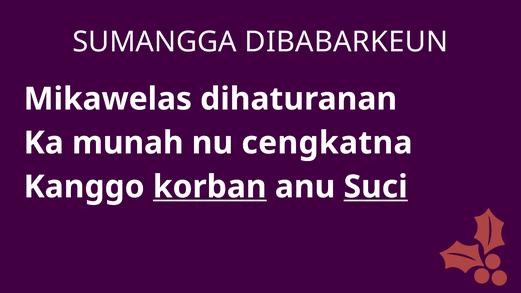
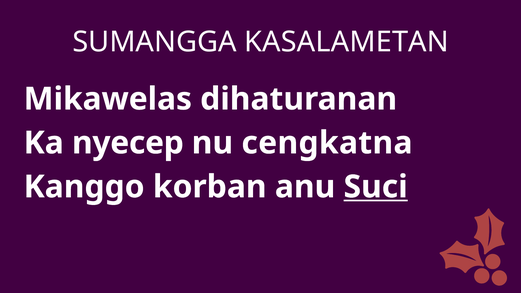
DIBABARKEUN: DIBABARKEUN -> KASALAMETAN (346, 42)
munah: munah -> nyecep (128, 143)
korban underline: present -> none (210, 187)
